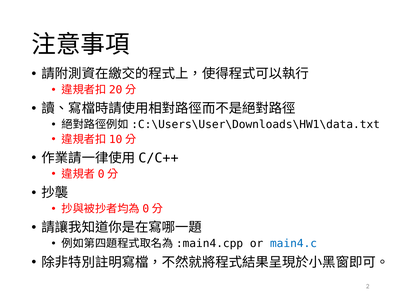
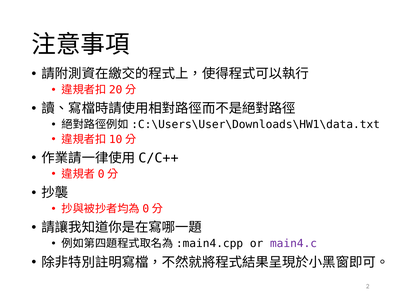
main4.c colour: blue -> purple (294, 244)
